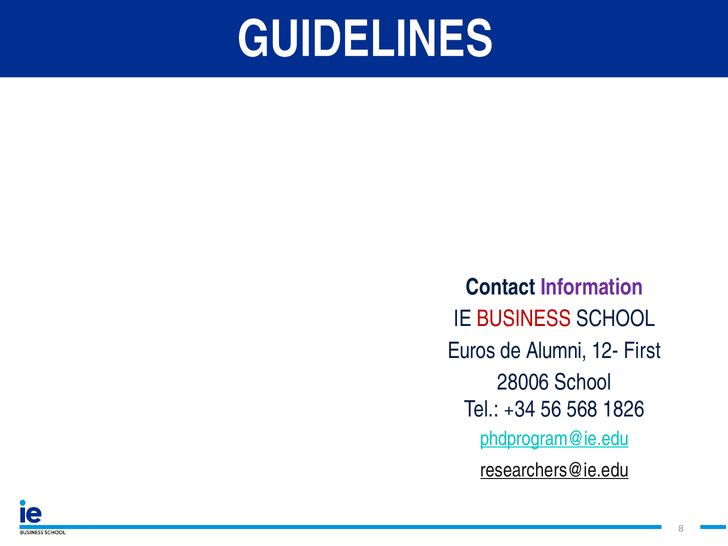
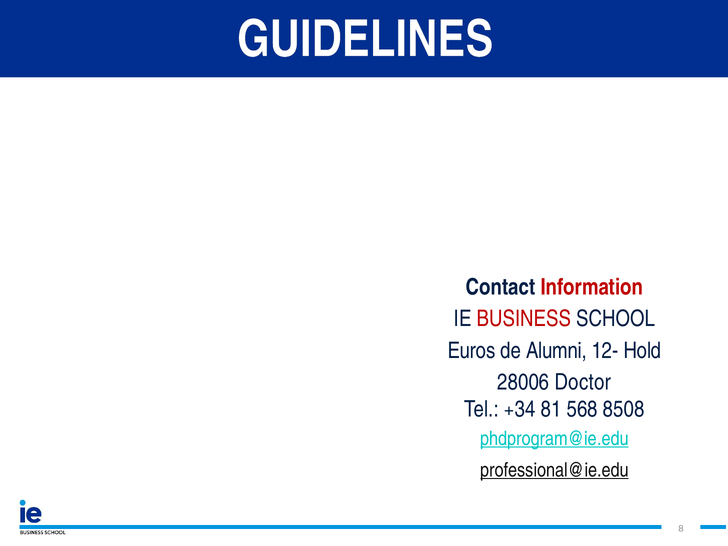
Information colour: purple -> red (592, 287)
First: First -> Hold (643, 351)
28006 School: School -> Doctor (583, 382)
56: 56 -> 81 (551, 409)
1826: 1826 -> 8508 (624, 409)
researchers@ie.edu: researchers@ie.edu -> professional@ie.edu (555, 470)
